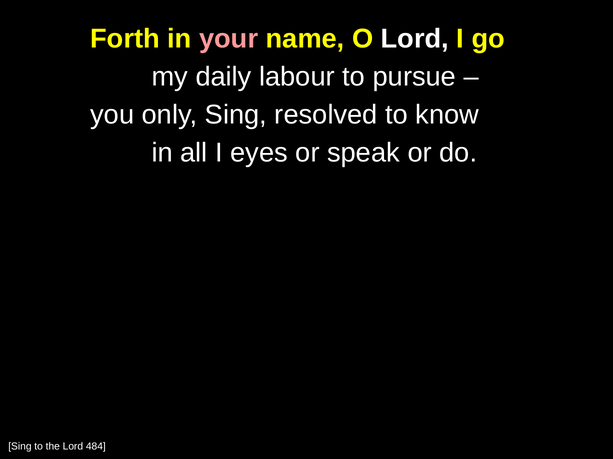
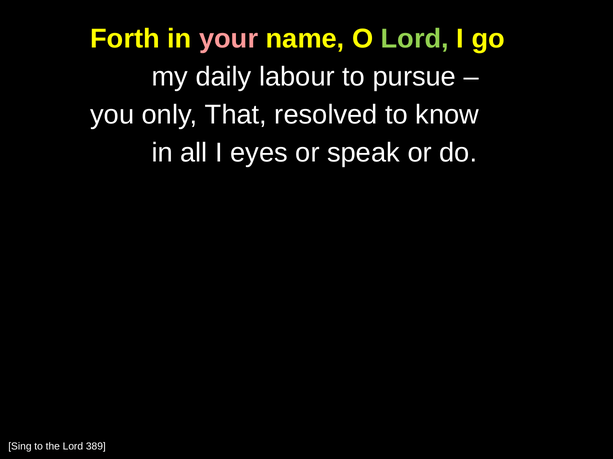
Lord colour: white -> light green (415, 39)
only Sing: Sing -> That (236, 115)
484: 484 -> 389 (96, 447)
